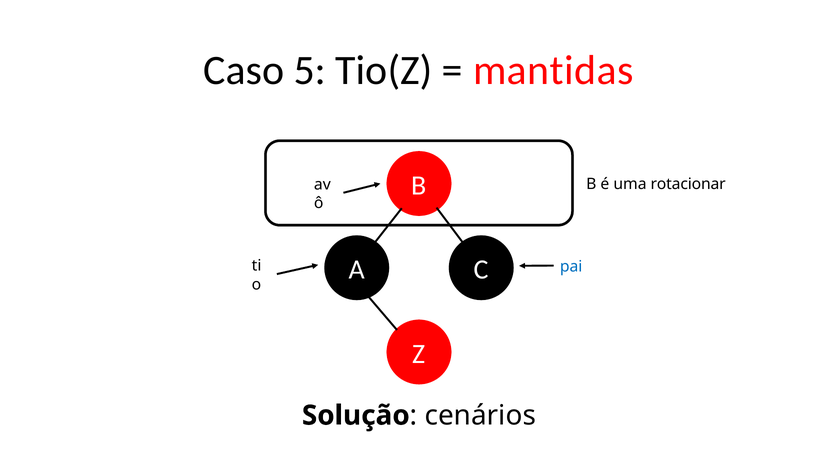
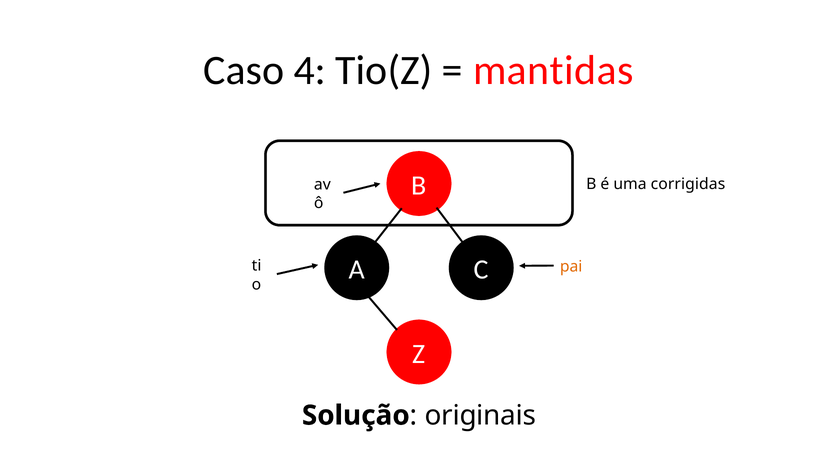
5: 5 -> 4 (310, 70)
rotacionar: rotacionar -> corrigidas (688, 184)
pai colour: blue -> orange (571, 267)
cenários: cenários -> originais (480, 416)
